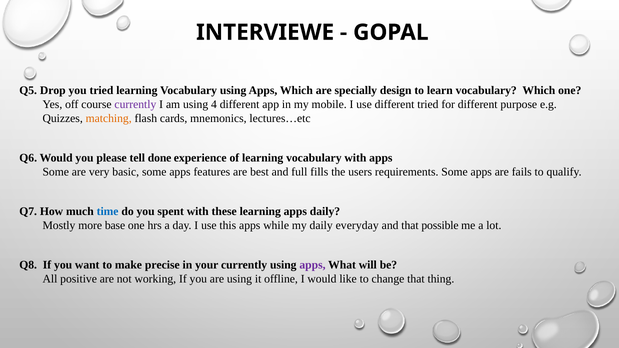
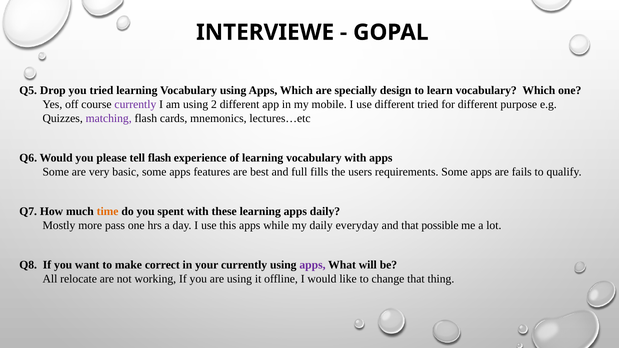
4: 4 -> 2 (214, 104)
matching colour: orange -> purple (109, 118)
tell done: done -> flash (160, 158)
time colour: blue -> orange (108, 212)
base: base -> pass (115, 226)
precise: precise -> correct (162, 265)
positive: positive -> relocate (79, 279)
